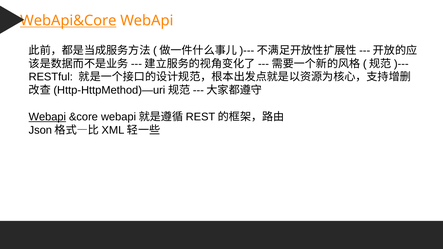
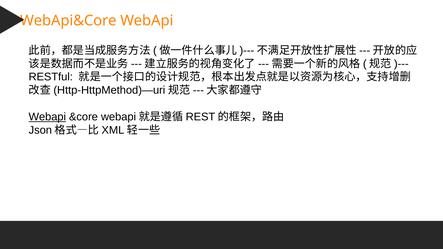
WebApi&Core underline: present -> none (68, 21)
